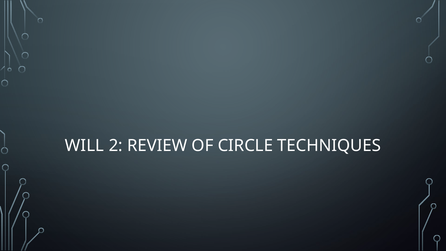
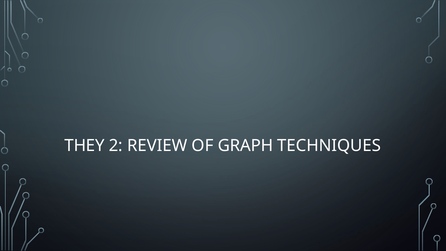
WILL: WILL -> THEY (85, 145)
CIRCLE: CIRCLE -> GRAPH (245, 145)
